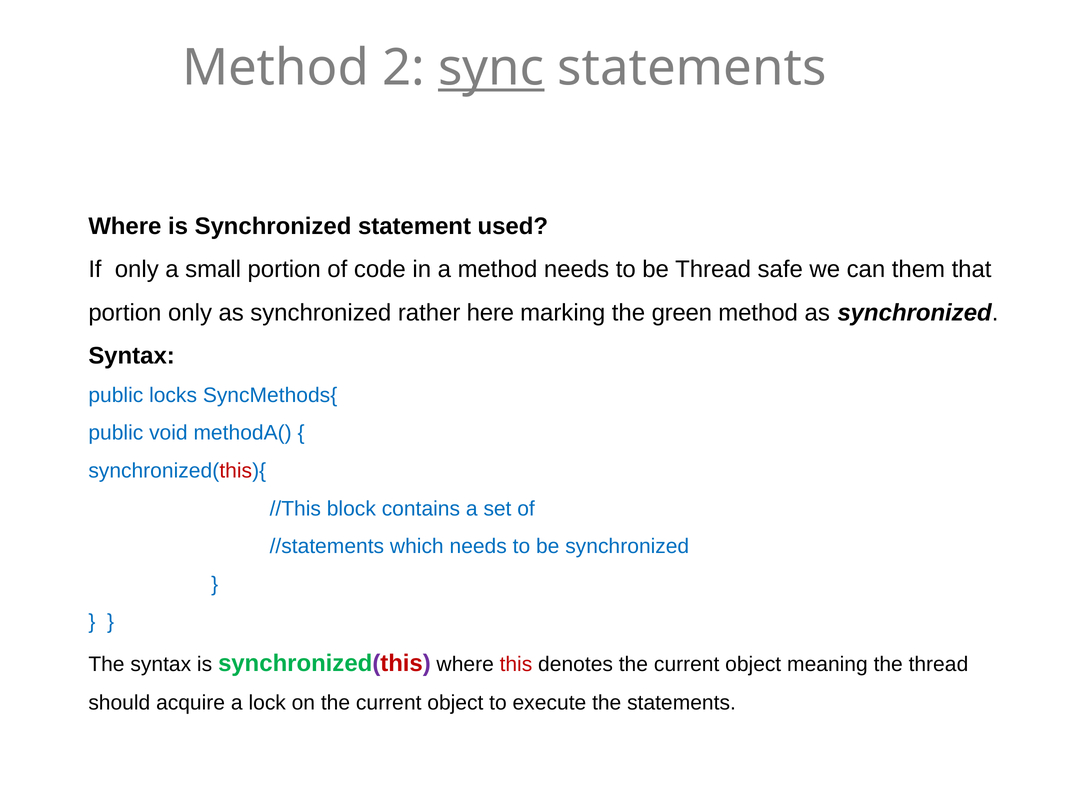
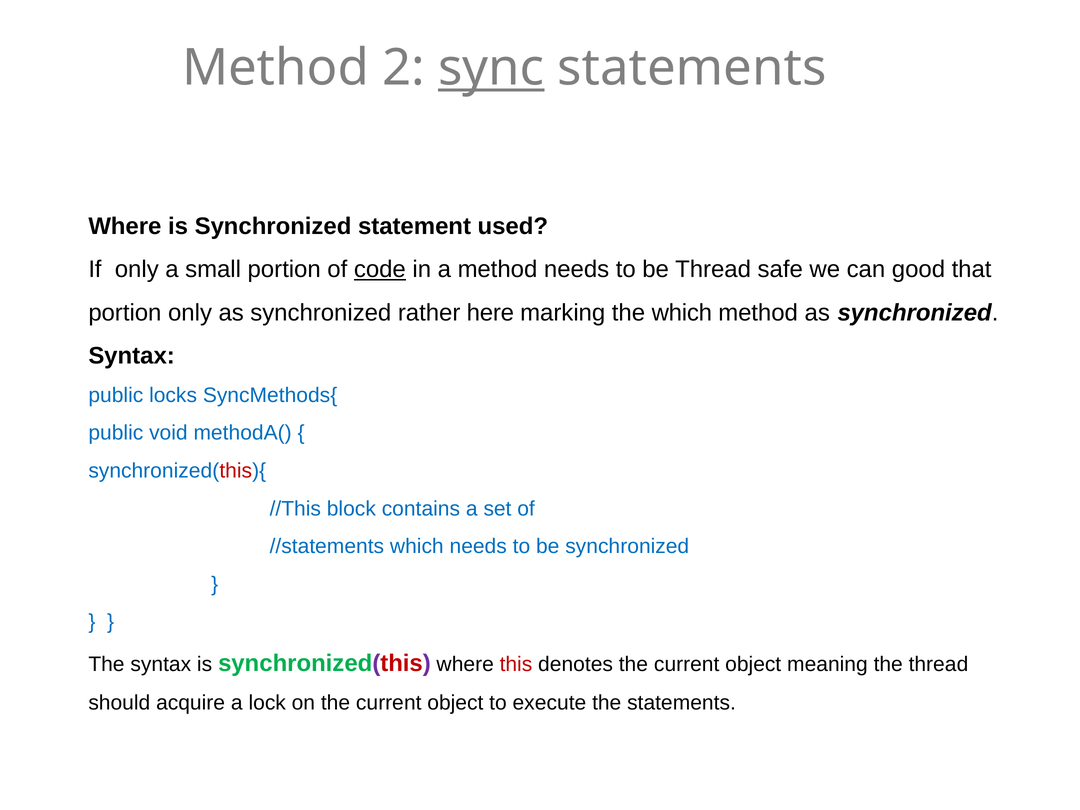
code underline: none -> present (380, 269)
them: them -> good (918, 269)
the green: green -> which (682, 313)
